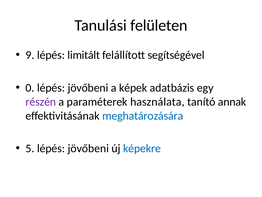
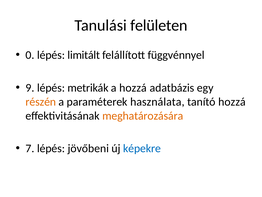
9: 9 -> 0 (30, 55)
segítségével: segítségével -> függvénnyel (176, 55)
0: 0 -> 9 (30, 88)
jövőbeni: jövőbeni -> metrikák (88, 88)
a képek: képek -> hozzá (133, 88)
részén colour: purple -> orange (41, 102)
tanító annak: annak -> hozzá (232, 102)
meghatározására colour: blue -> orange (143, 116)
5: 5 -> 7 (30, 148)
